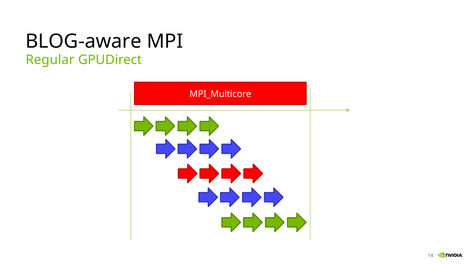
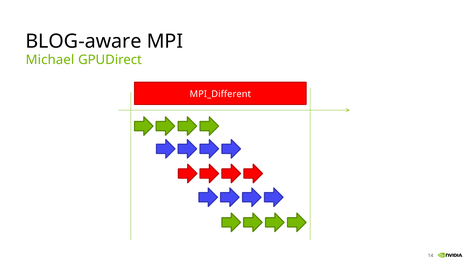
Regular: Regular -> Michael (50, 60)
MPI_Multicore: MPI_Multicore -> MPI_Different (220, 94)
